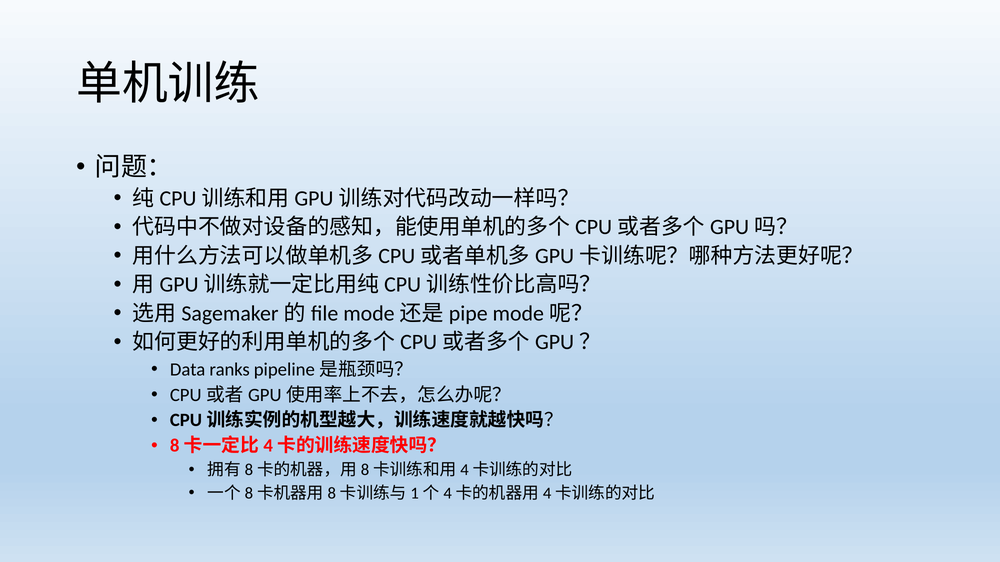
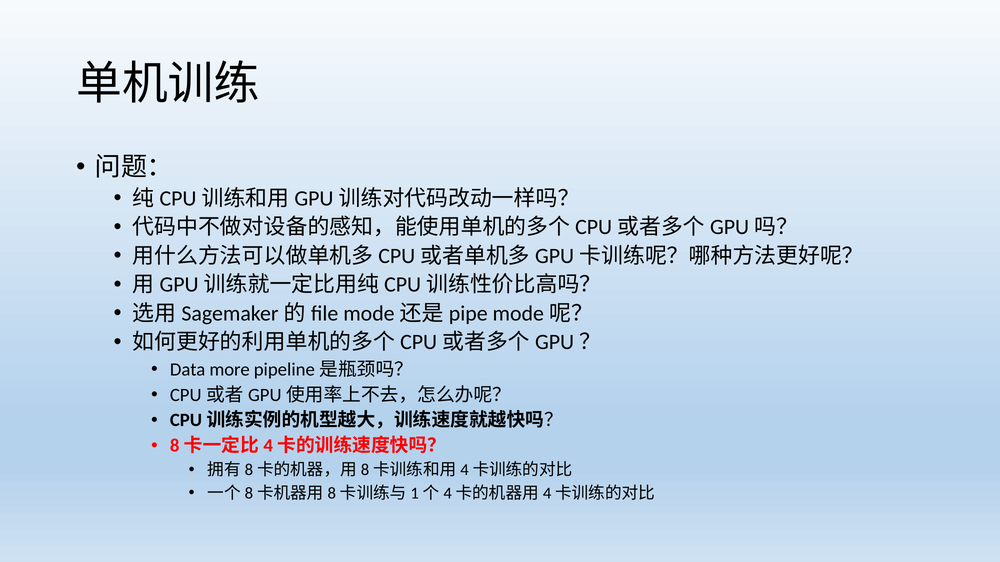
ranks: ranks -> more (230, 370)
